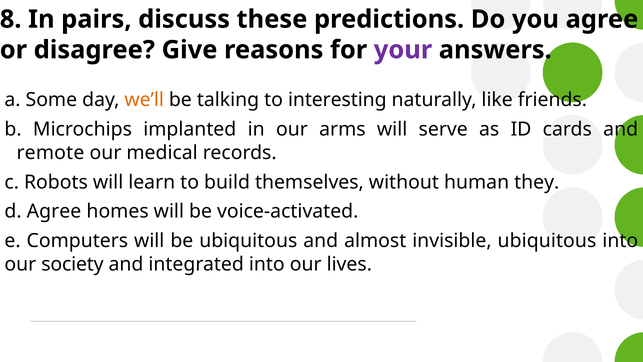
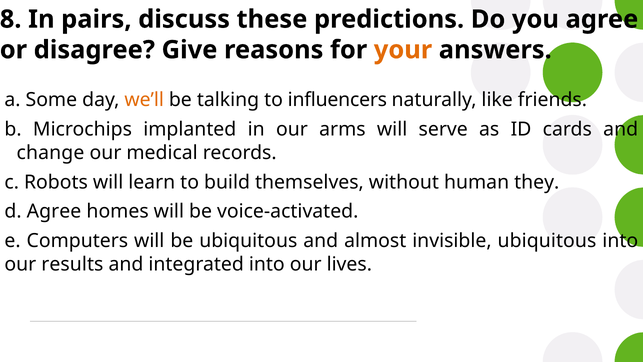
your colour: purple -> orange (403, 50)
interesting: interesting -> influencers (337, 100)
remote: remote -> change (50, 153)
society: society -> results (72, 264)
